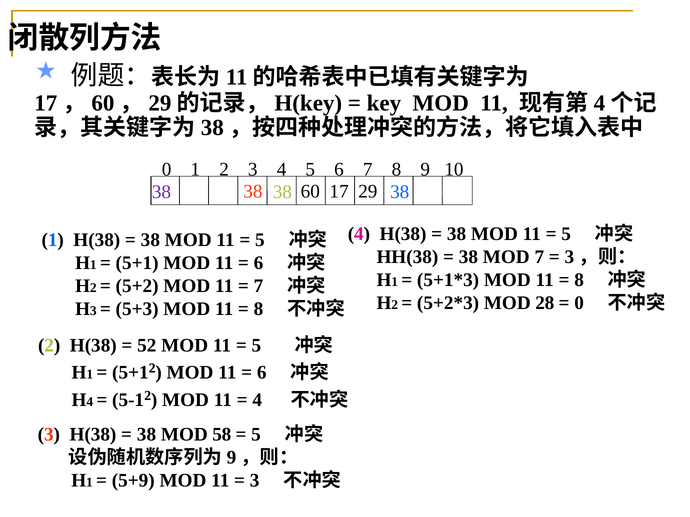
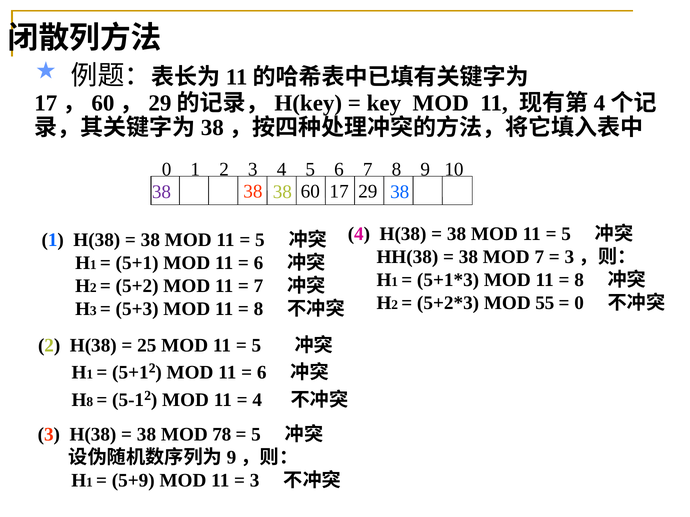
28: 28 -> 55 (545, 303)
52: 52 -> 25 (147, 346)
4: 4 -> 8 (90, 402)
58: 58 -> 78 (222, 435)
